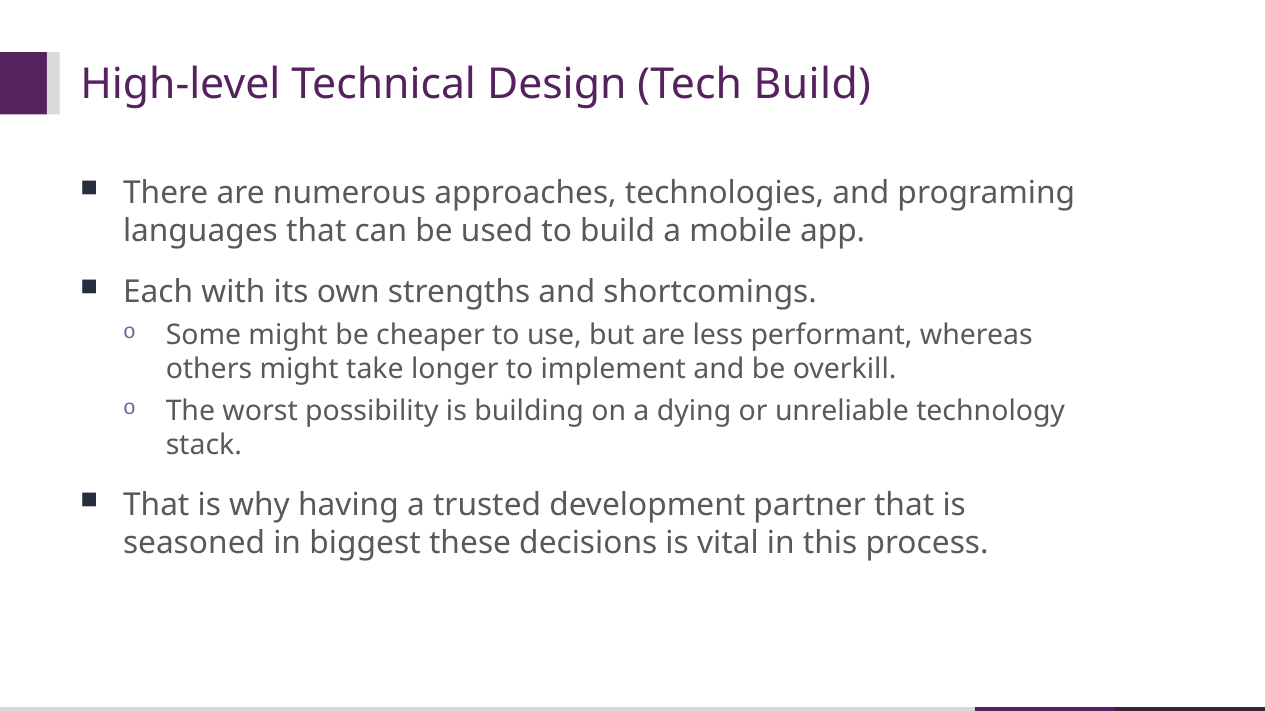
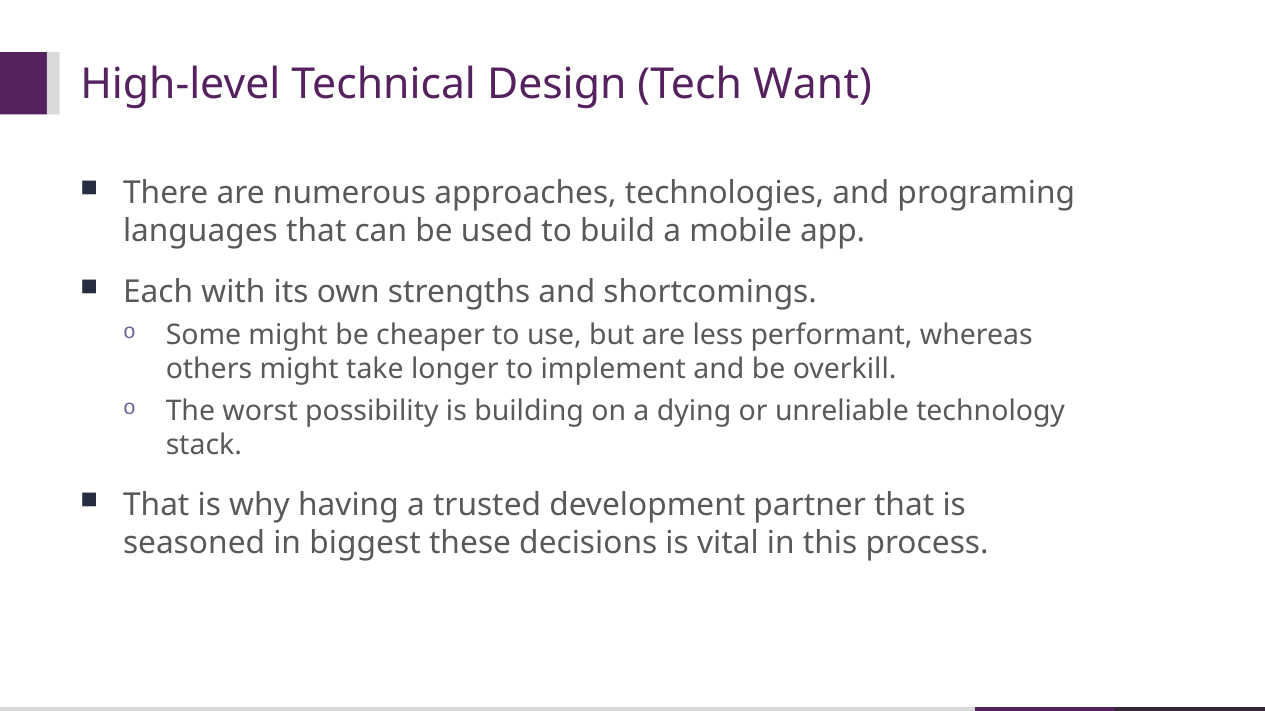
Tech Build: Build -> Want (812, 85)
